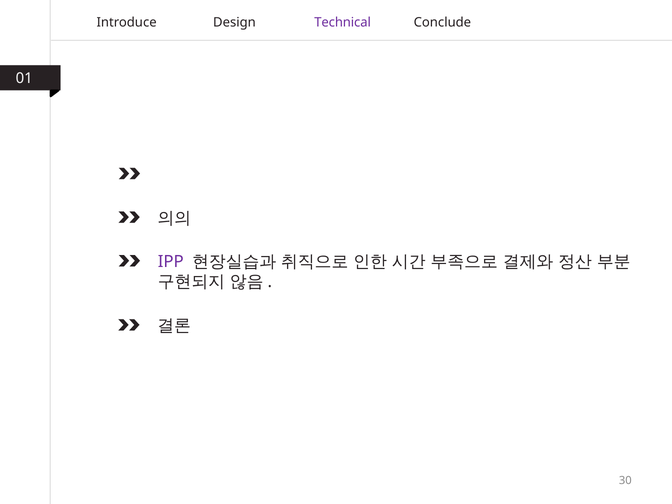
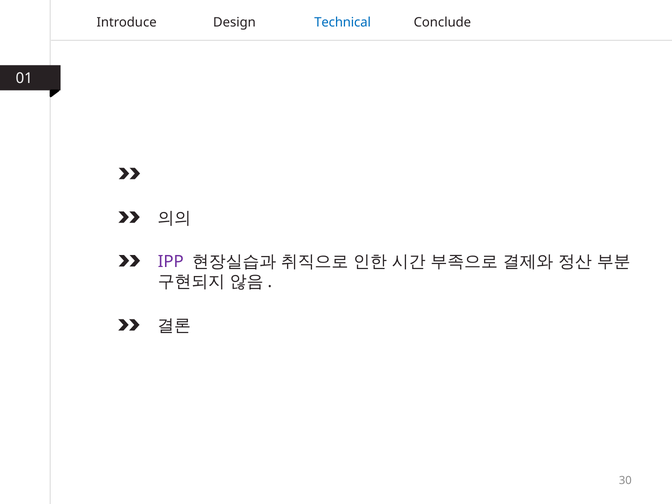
Technical colour: purple -> blue (343, 22)
